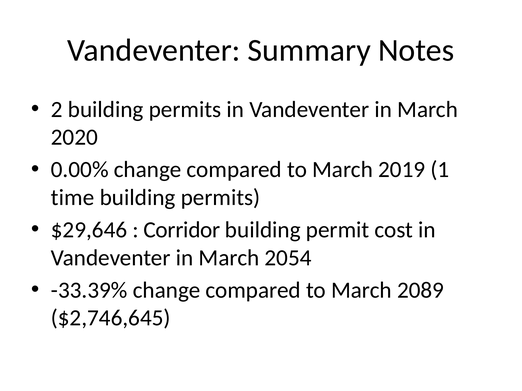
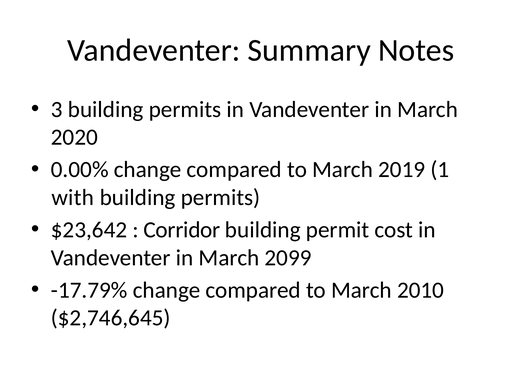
2: 2 -> 3 (57, 110)
time: time -> with (73, 198)
$29,646: $29,646 -> $23,642 (89, 230)
2054: 2054 -> 2099 (288, 258)
-33.39%: -33.39% -> -17.79% (89, 291)
2089: 2089 -> 2010 (421, 291)
